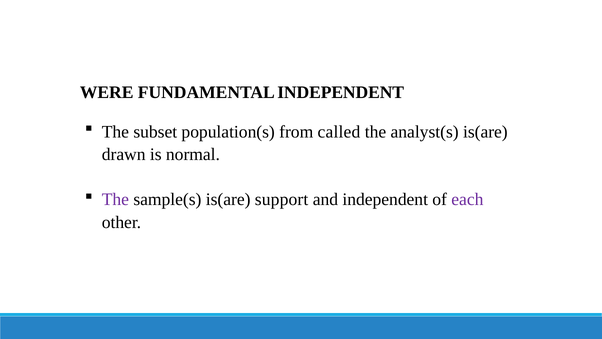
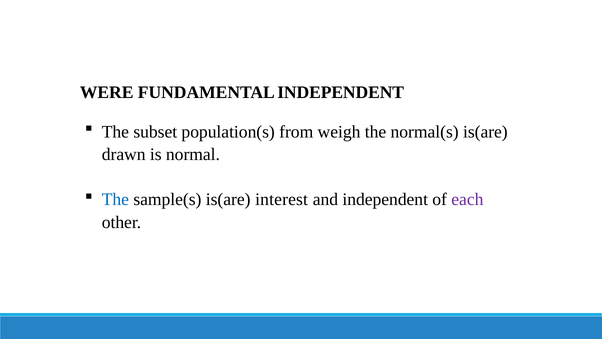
called: called -> weigh (339, 132)
analyst(s: analyst(s -> normal(s (425, 132)
The colour: purple -> blue (115, 199)
support: support -> interest (282, 199)
